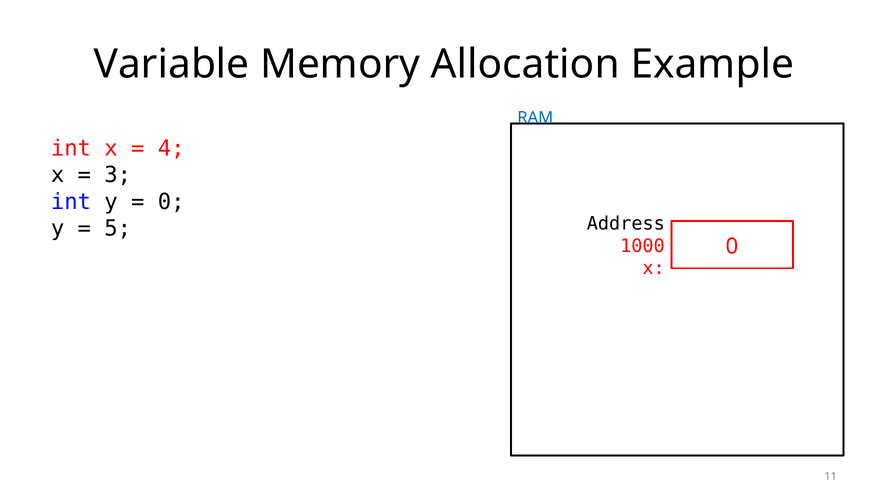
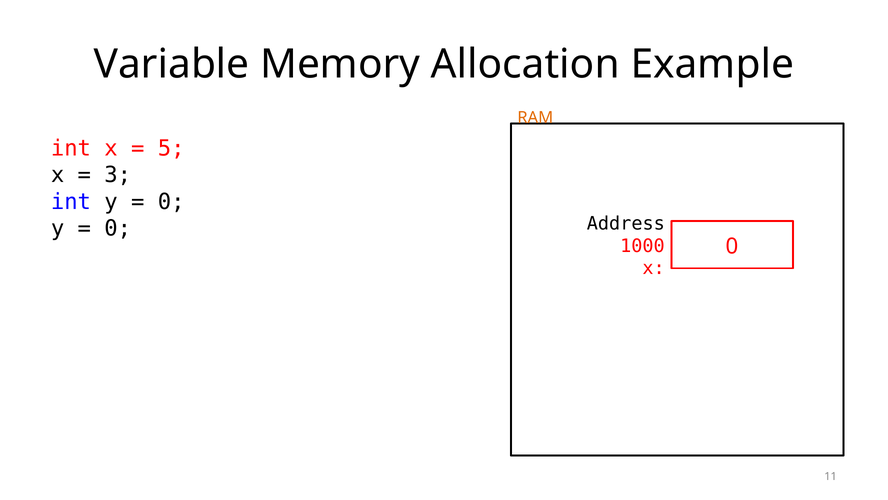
RAM colour: blue -> orange (535, 118)
4: 4 -> 5 (171, 148)
5: 5 -> 0 (118, 228)
